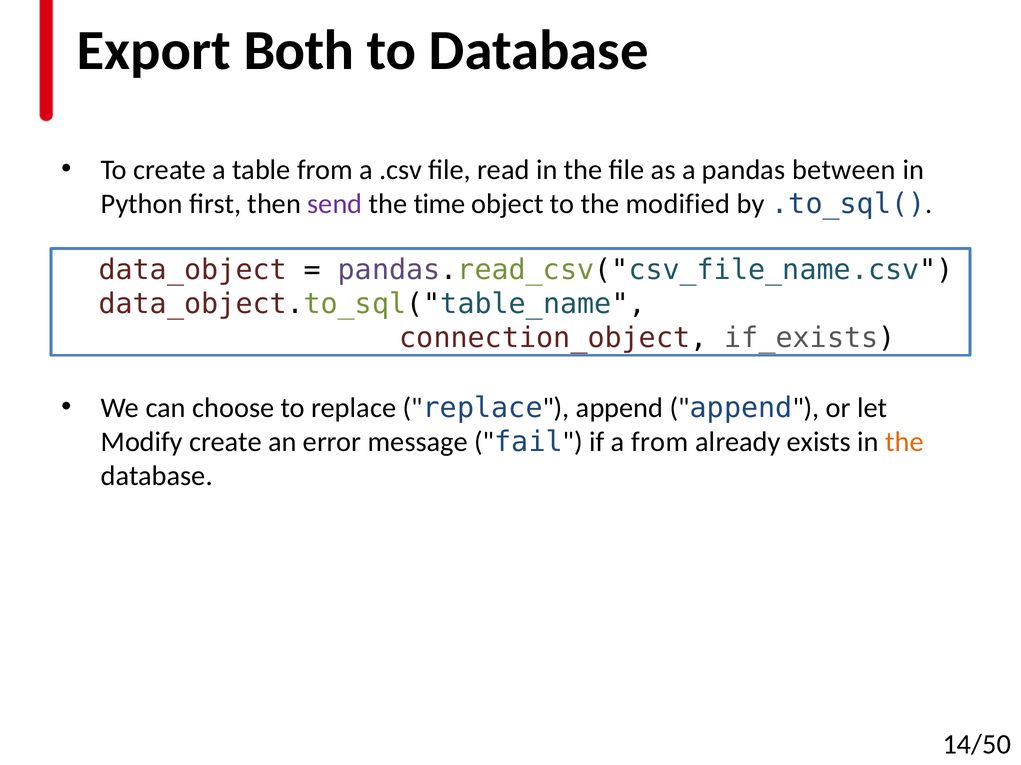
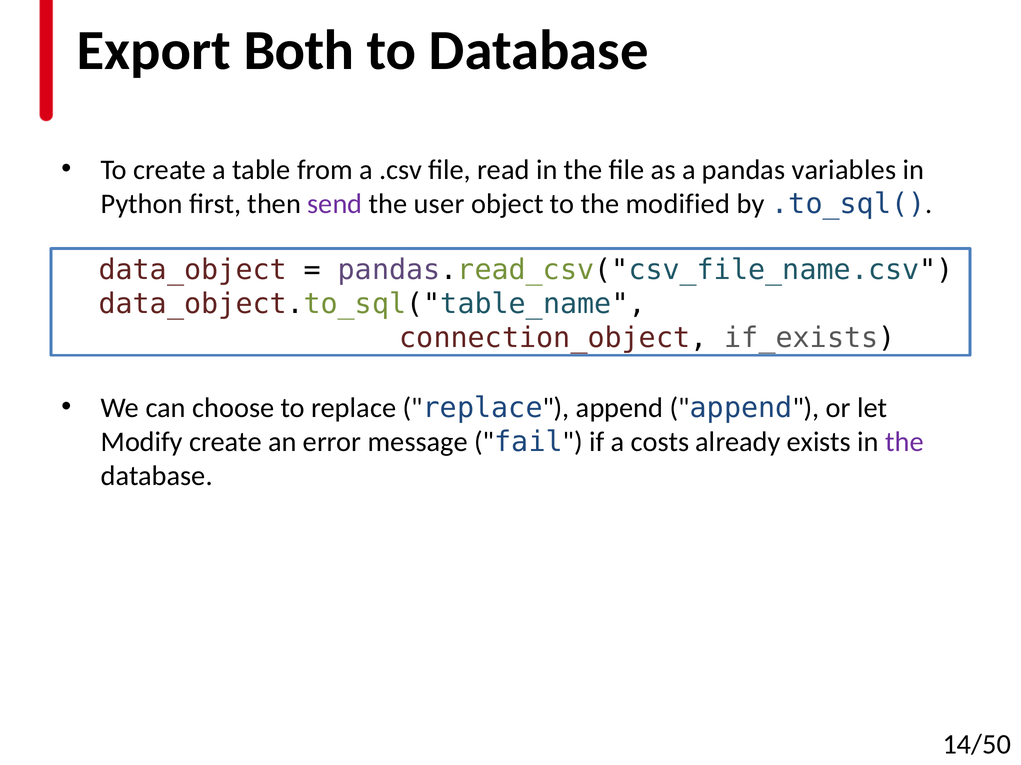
between: between -> variables (844, 170)
time: time -> user (439, 204)
a from: from -> costs (660, 442)
the colour: orange -> purple (904, 442)
